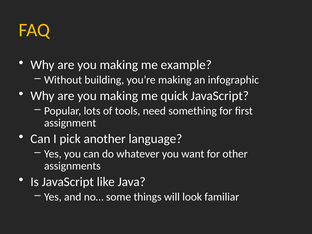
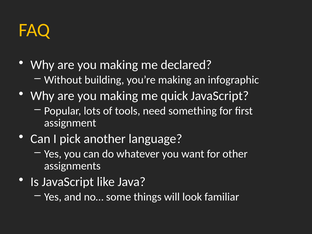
example: example -> declared (186, 65)
